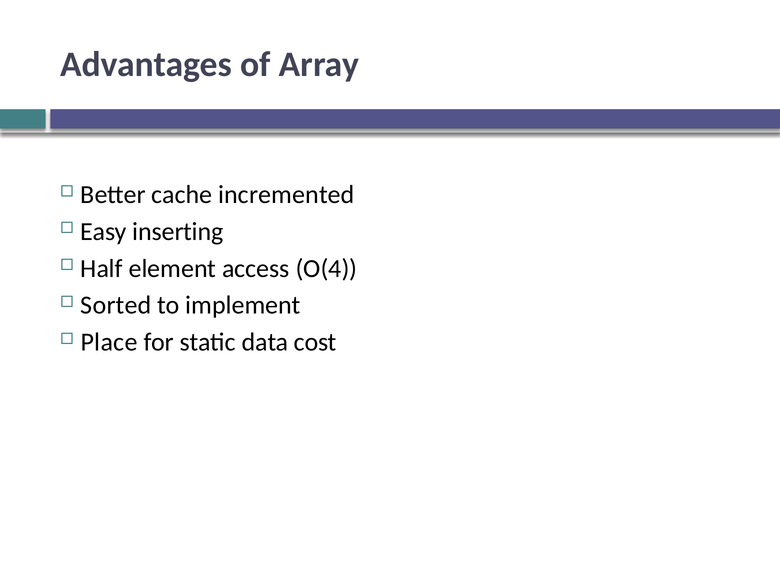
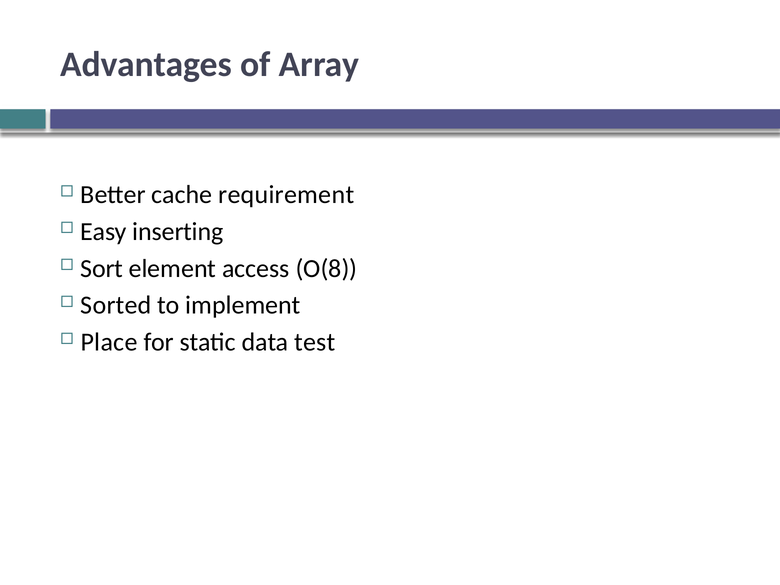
incremented: incremented -> requirement (286, 195)
Half: Half -> Sort (102, 268)
O(4: O(4 -> O(8 (326, 268)
cost: cost -> test (315, 342)
